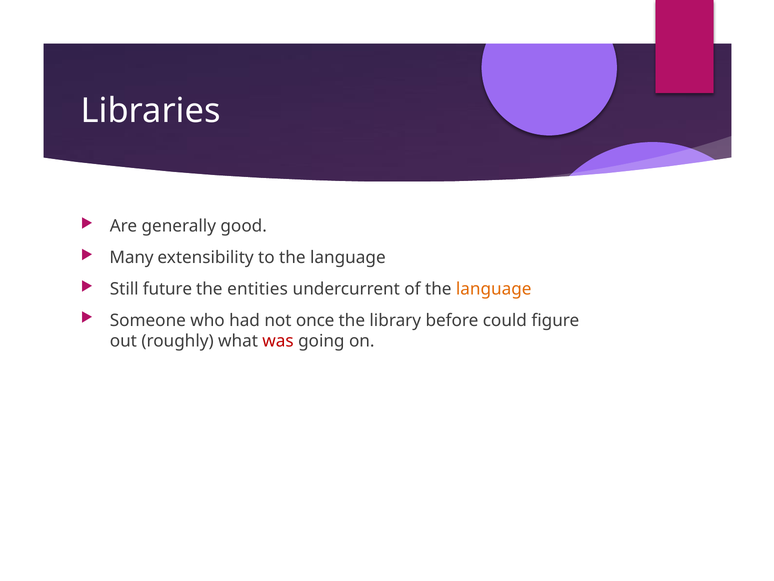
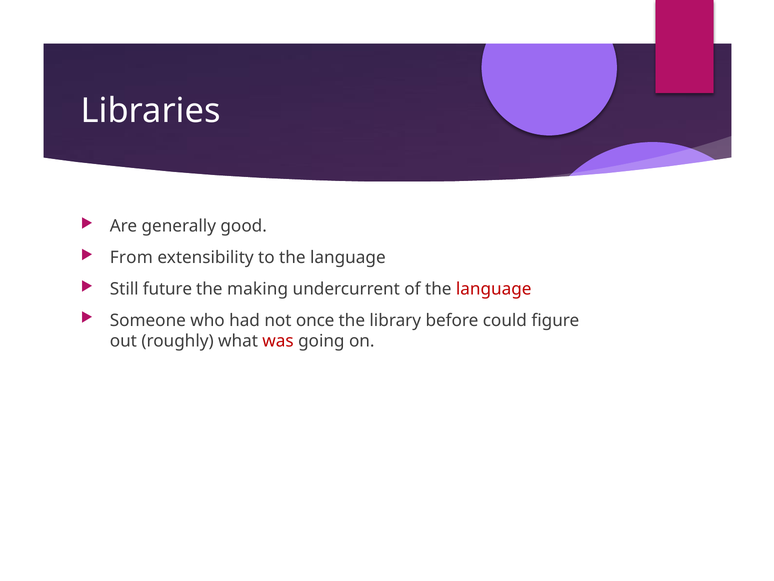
Many: Many -> From (131, 257)
entities: entities -> making (258, 289)
language colour: orange -> red (494, 289)
